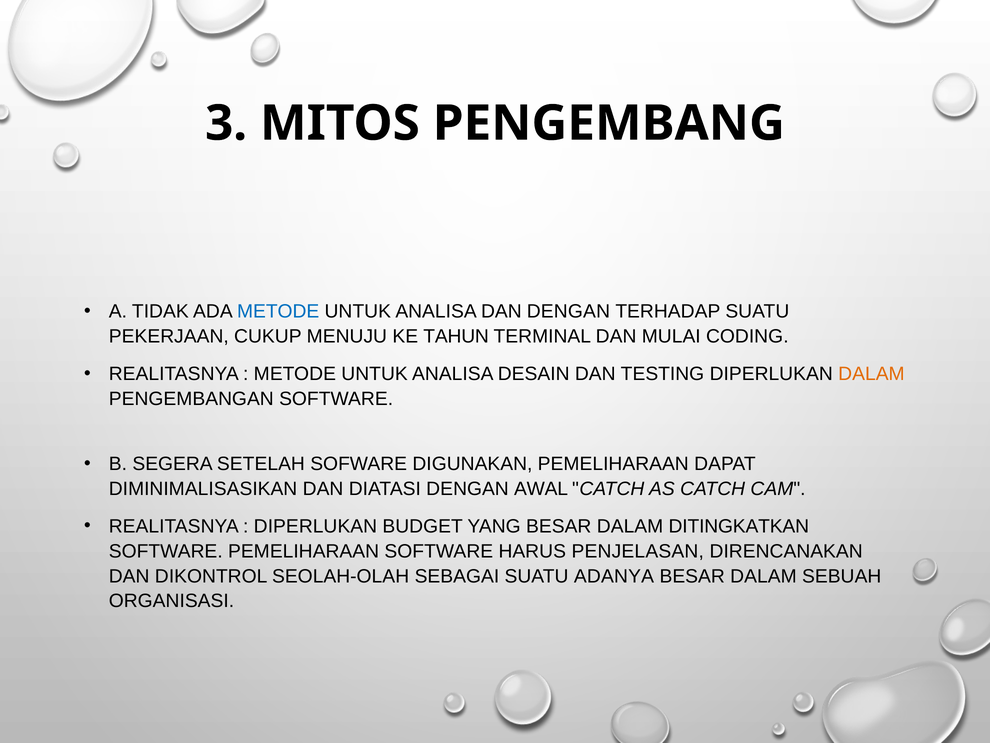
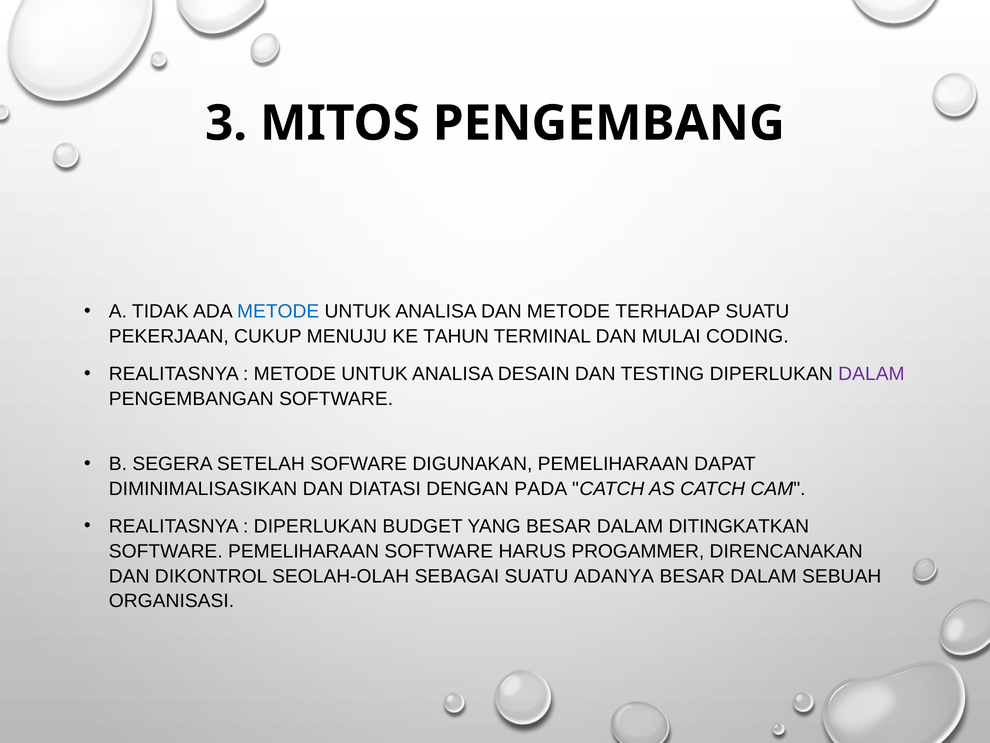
DAN DENGAN: DENGAN -> METODE (568, 311)
DALAM colour: orange -> purple (871, 374)
AWAL: AWAL -> PADA (541, 489)
PENJELASAN: PENJELASAN -> PROGAMMER (638, 551)
